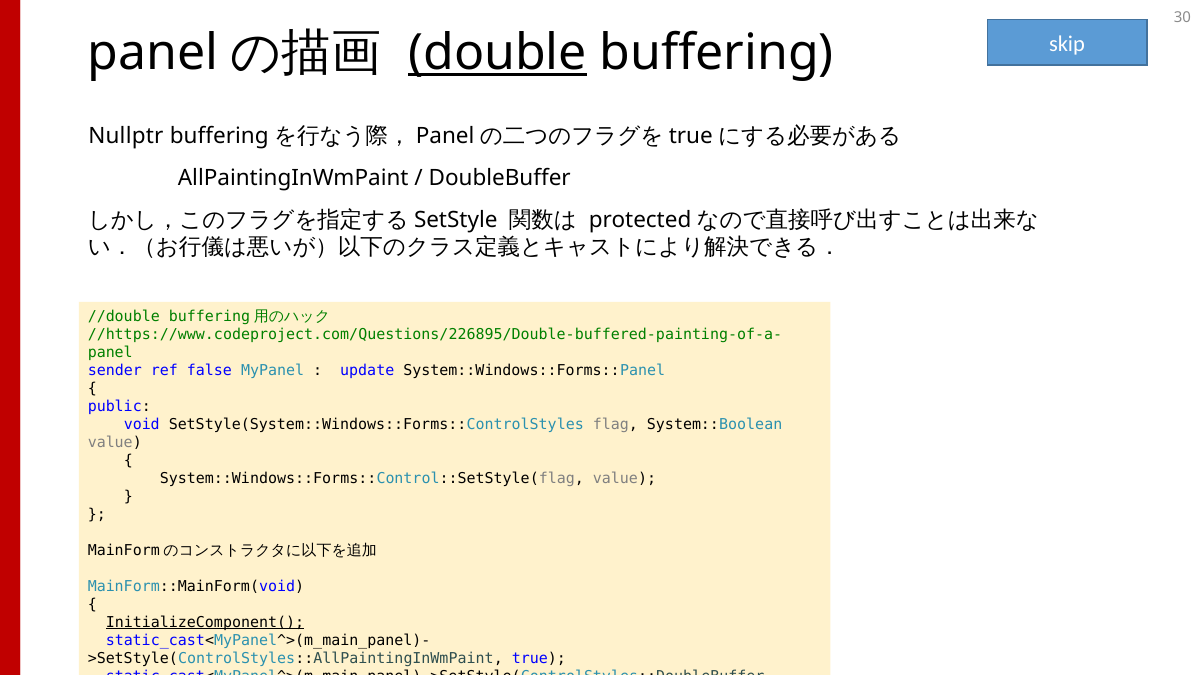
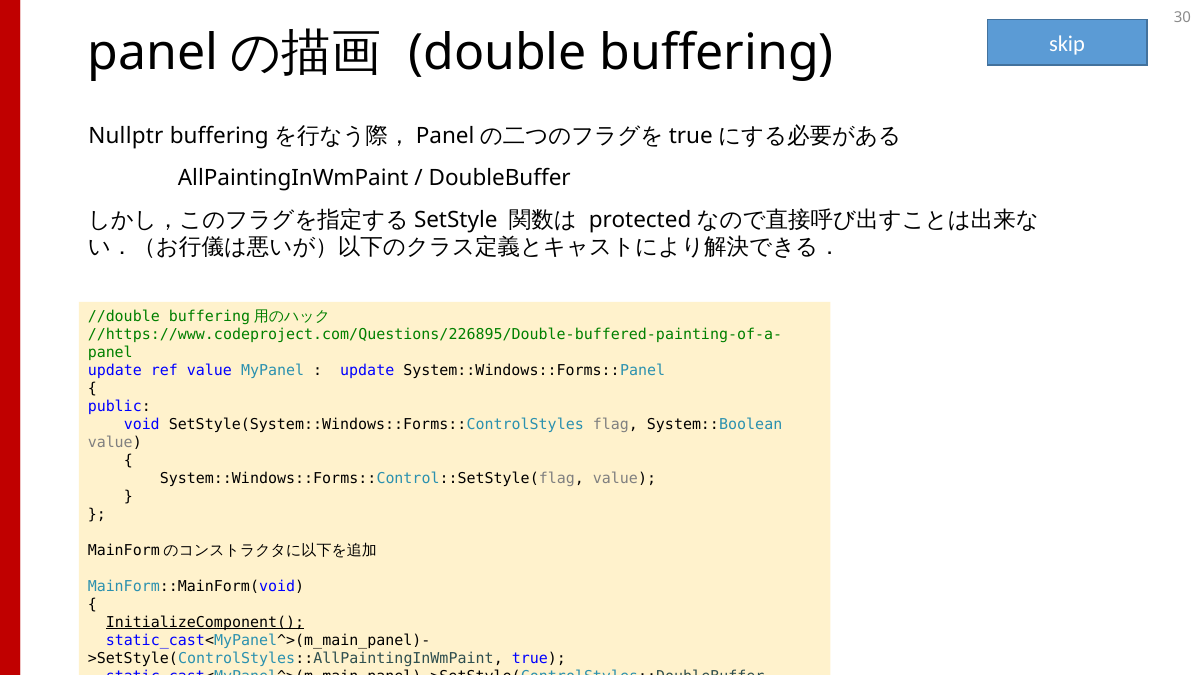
double underline: present -> none (498, 53)
sender: sender -> update (115, 370)
ref false: false -> value (209, 370)
